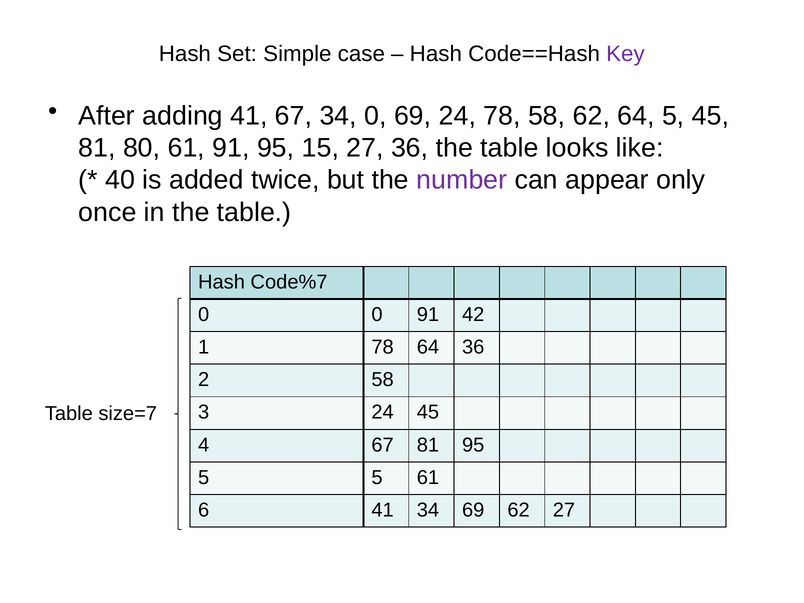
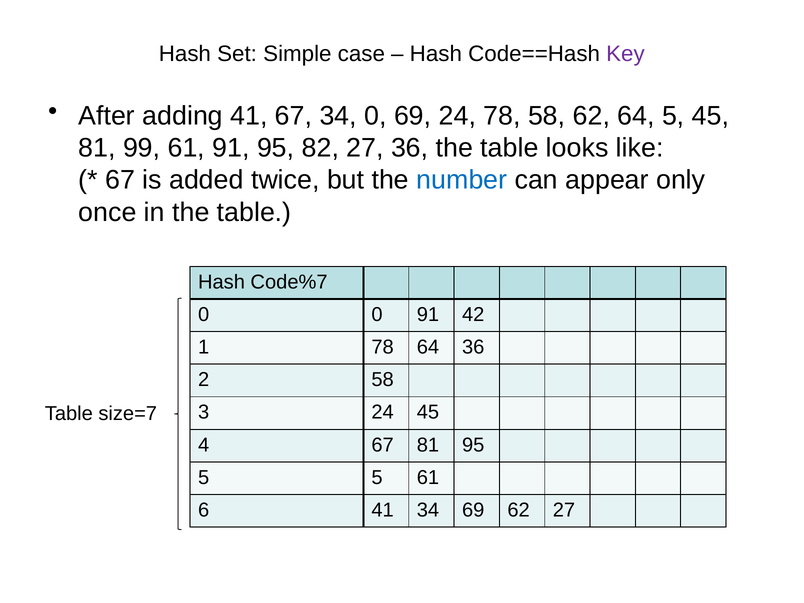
80: 80 -> 99 (142, 148)
15: 15 -> 82 (320, 148)
40: 40 -> 67 (120, 180)
number colour: purple -> blue (462, 180)
